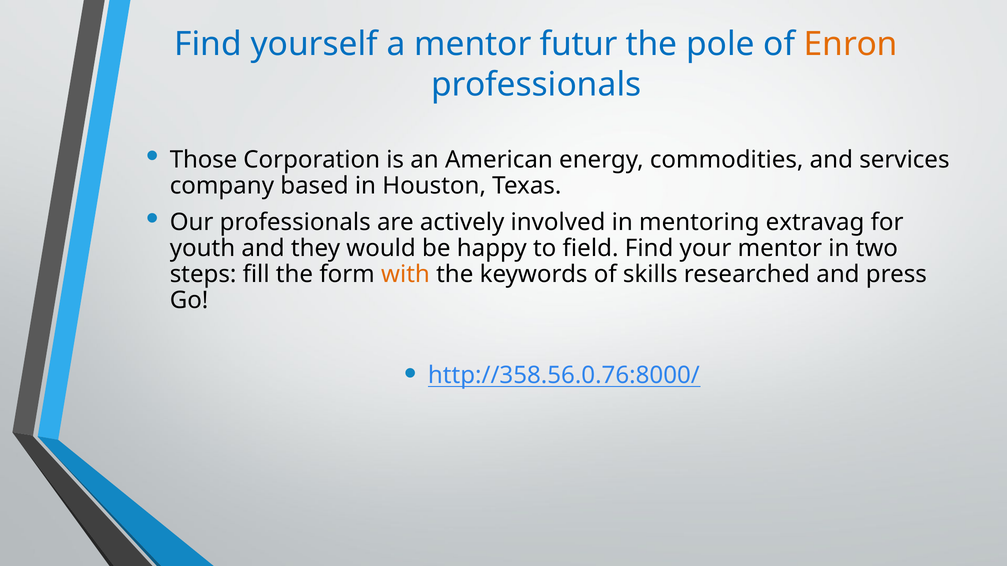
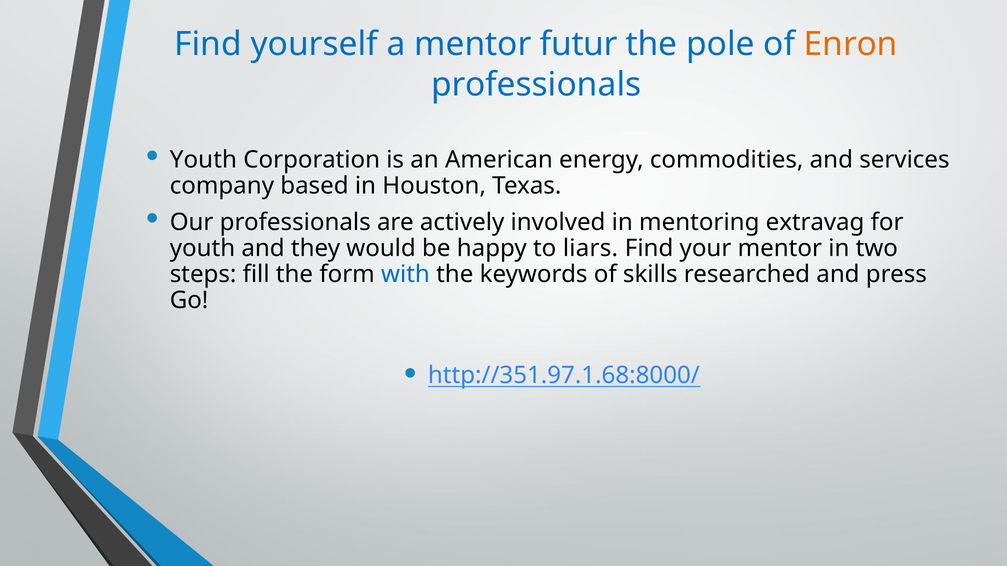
Those: Those -> Youth (203, 160)
field: field -> liars (590, 248)
with colour: orange -> blue (405, 274)
http://358.56.0.76:8000/: http://358.56.0.76:8000/ -> http://351.97.1.68:8000/ (564, 376)
